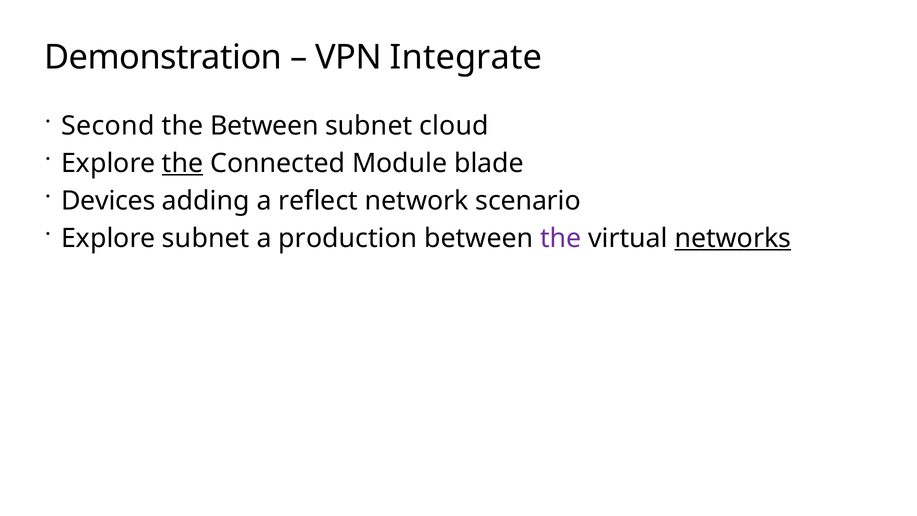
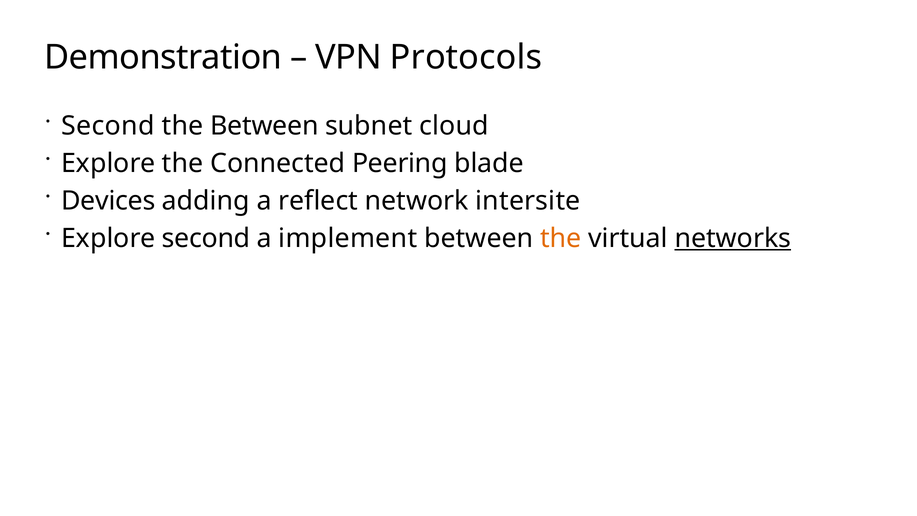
Integrate: Integrate -> Protocols (466, 57)
the underline: present -> none (183, 163)
Module: Module -> Peering (400, 163)
scenario: scenario -> intersite (528, 201)
Explore subnet: subnet -> second (206, 238)
production: production -> implement (348, 238)
the colour: purple -> orange (561, 238)
